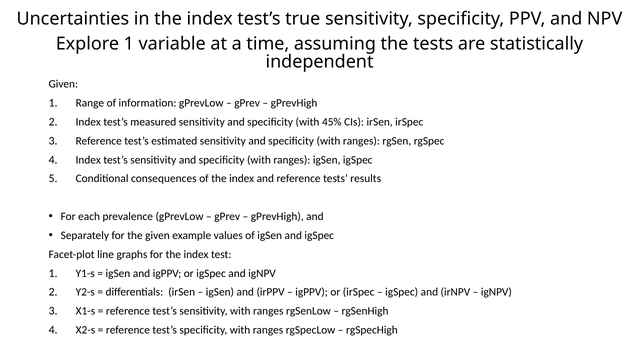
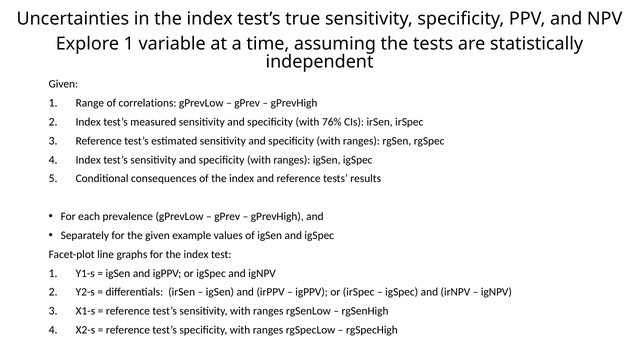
information: information -> correlations (148, 103)
45%: 45% -> 76% (332, 122)
